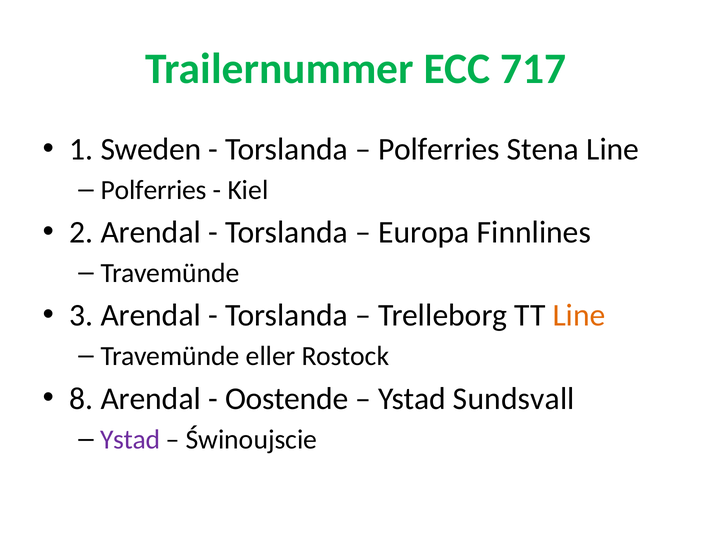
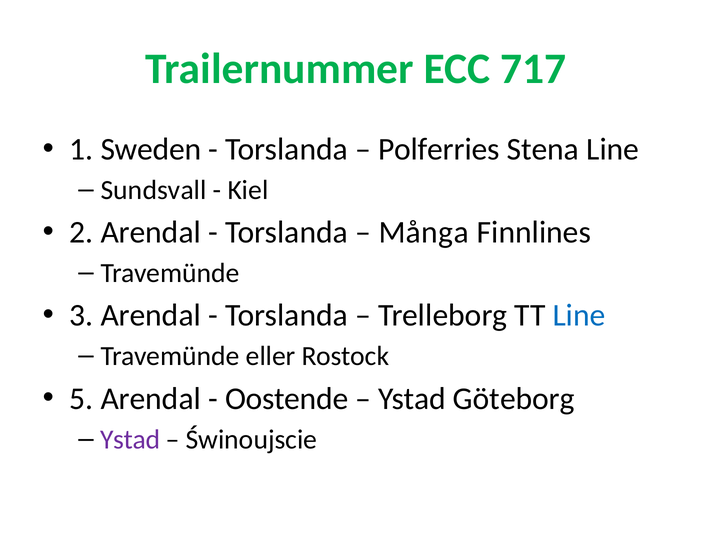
Polferries: Polferries -> Sundsvall (154, 190)
Europa: Europa -> Många (424, 232)
Line colour: orange -> blue (579, 316)
8: 8 -> 5 (81, 399)
Sundsvall: Sundsvall -> Göteborg (514, 399)
